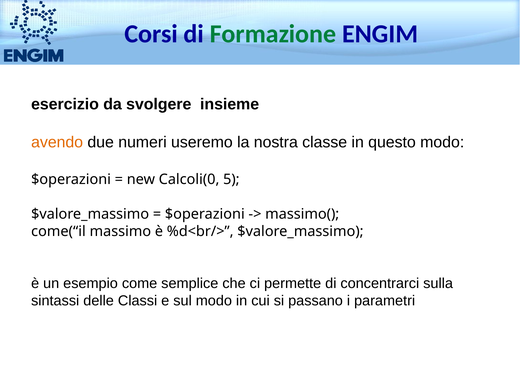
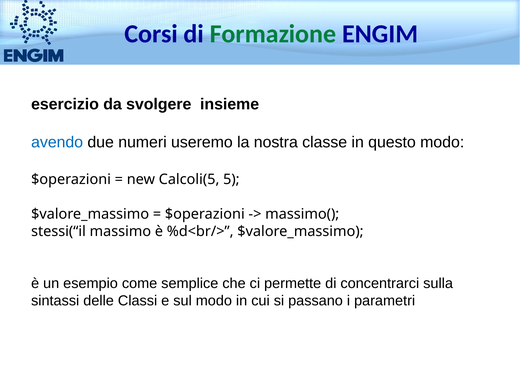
avendo colour: orange -> blue (57, 142)
Calcoli(0: Calcoli(0 -> Calcoli(5 (189, 179)
come(“il: come(“il -> stessi(“il (58, 232)
